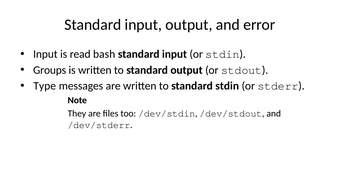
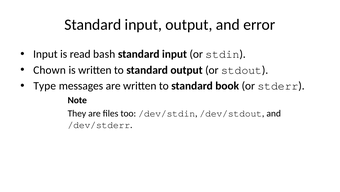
Groups: Groups -> Chown (50, 70)
standard stdin: stdin -> book (227, 86)
